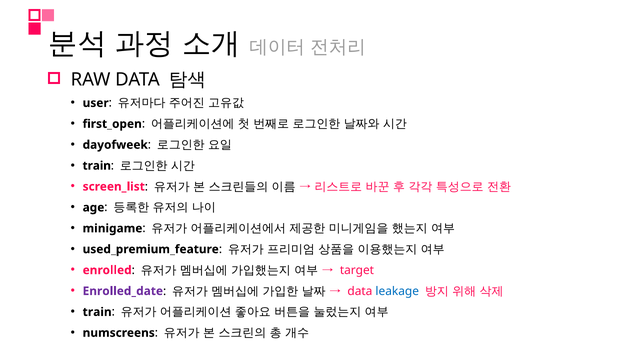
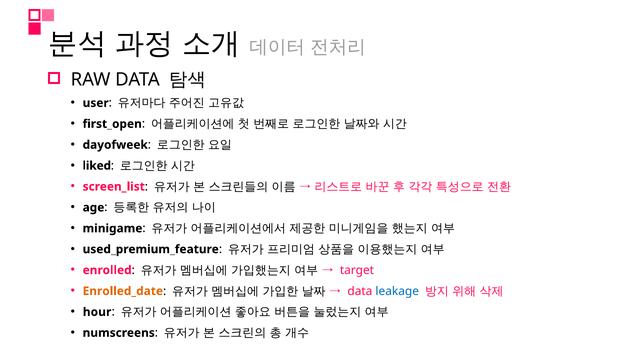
train: train -> liked (97, 166)
Enrolled_date colour: purple -> orange (123, 291)
train: train -> hour (97, 312)
